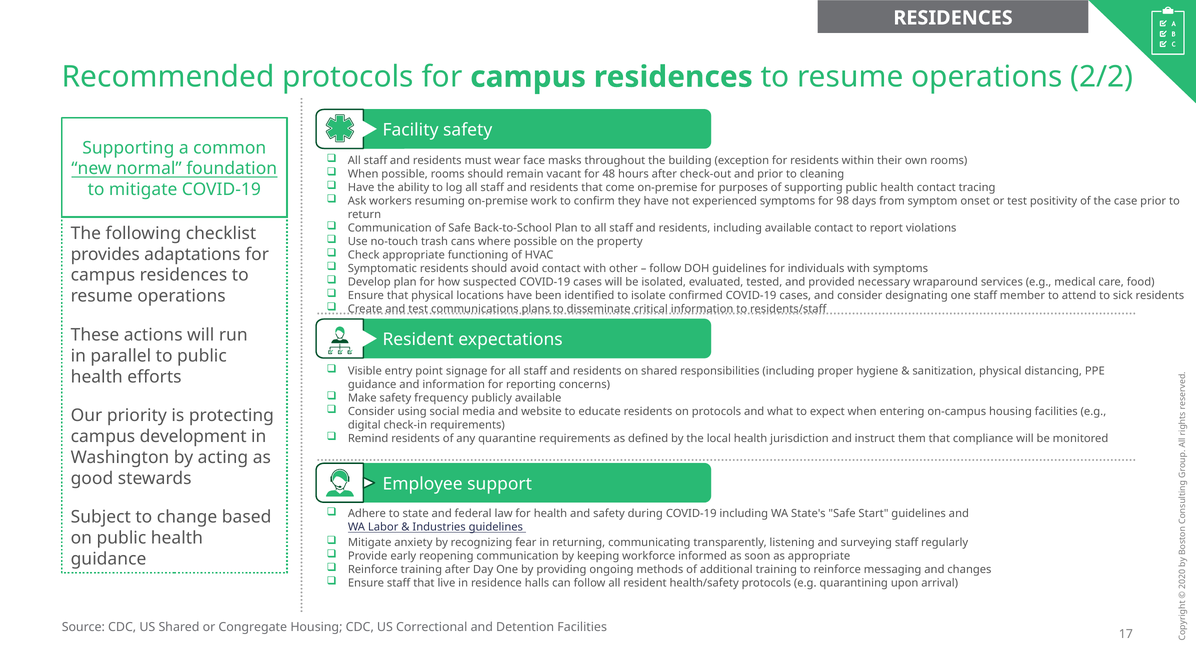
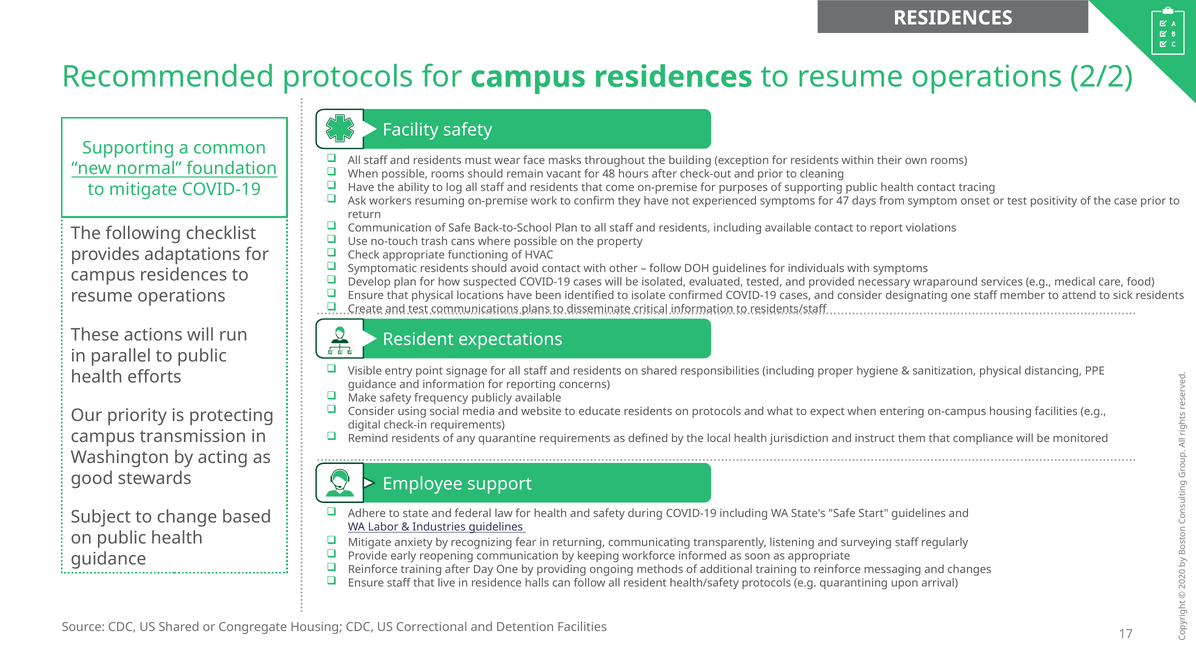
98: 98 -> 47 (843, 201)
development: development -> transmission (193, 437)
